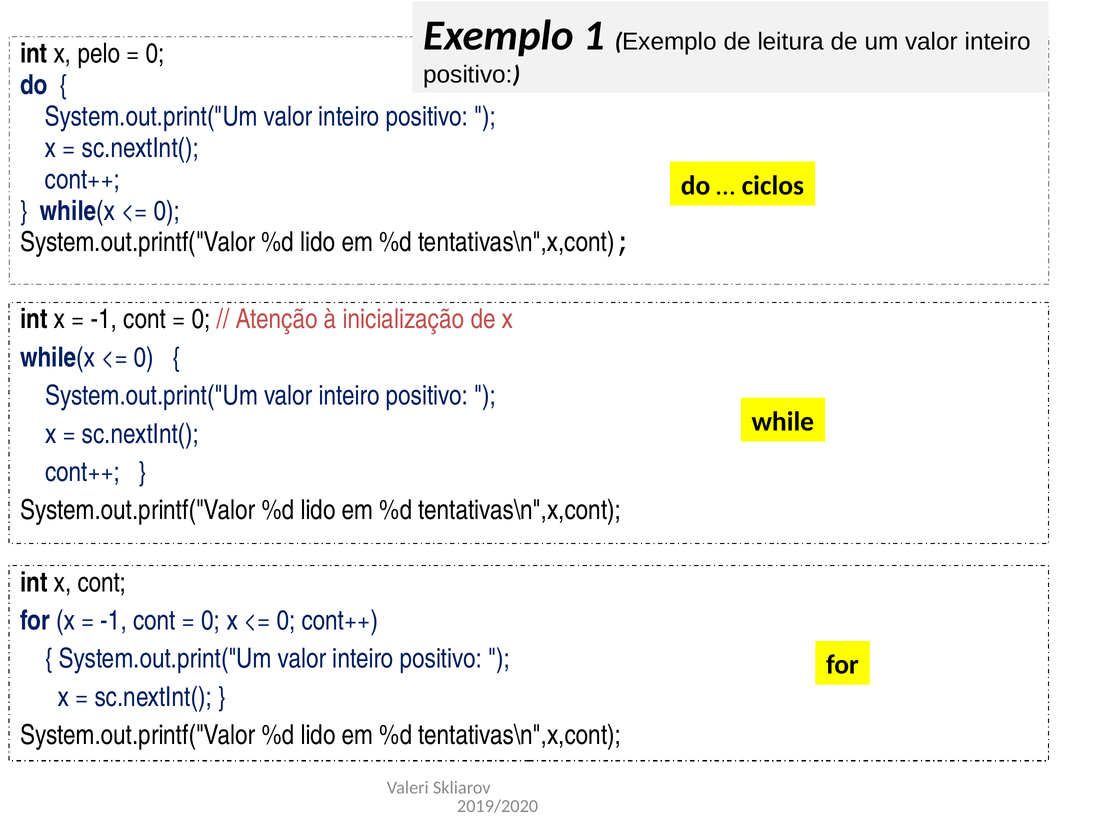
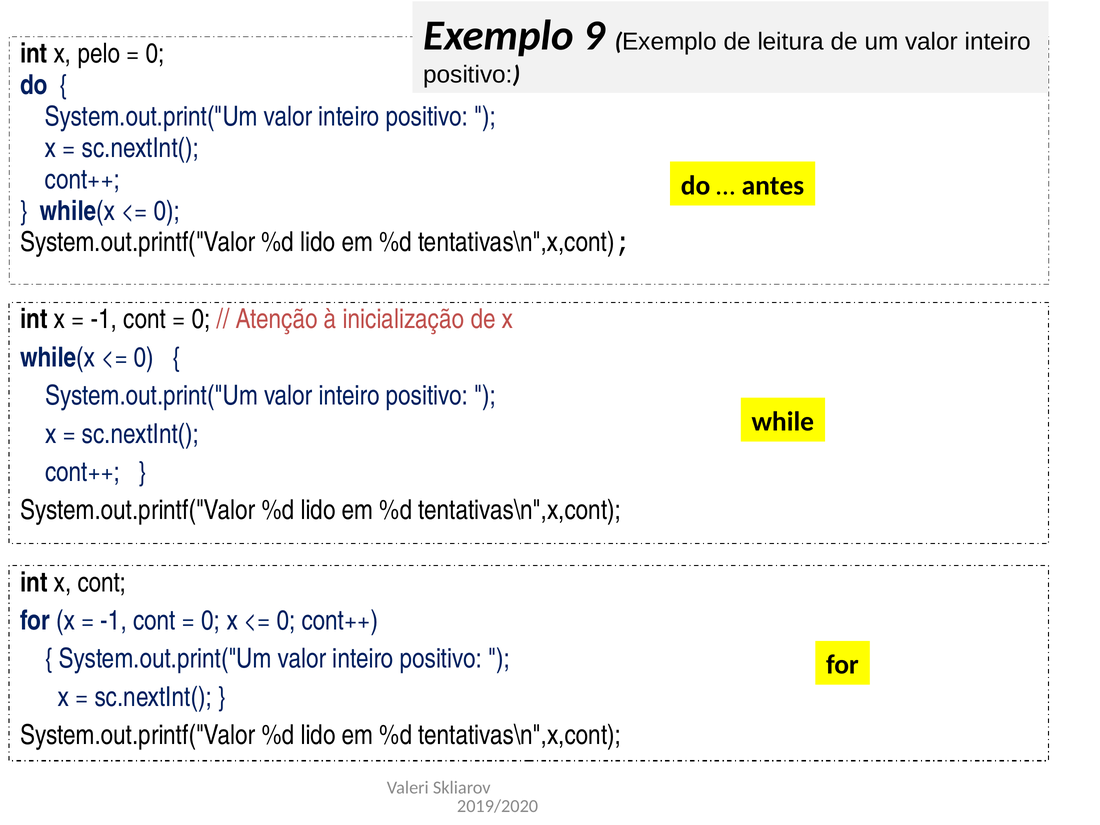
1: 1 -> 9 (594, 35)
ciclos: ciclos -> antes (773, 185)
